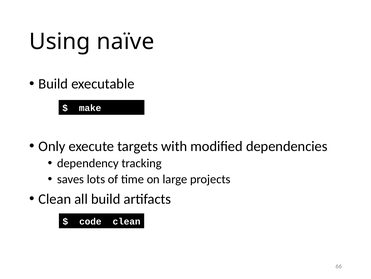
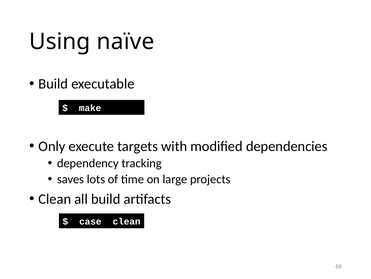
code: code -> case (90, 221)
